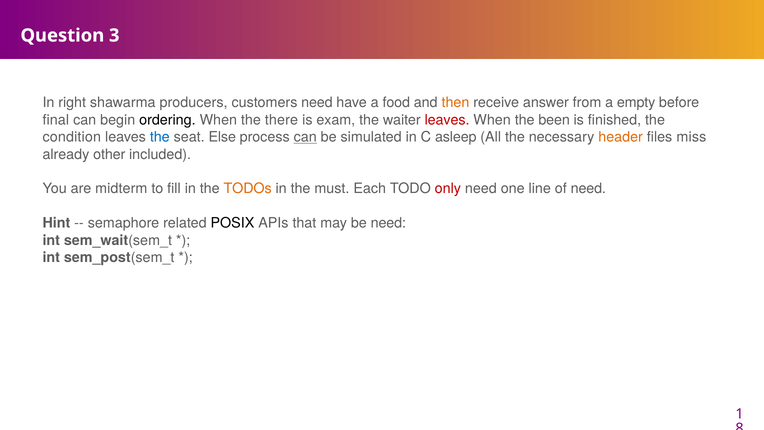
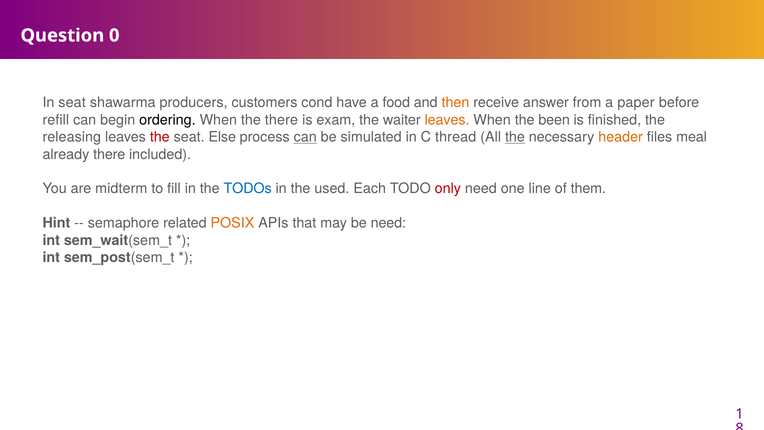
3: 3 -> 0 (114, 35)
In right: right -> seat (72, 103)
customers need: need -> cond (317, 103)
empty: empty -> paper (636, 103)
final: final -> refill (56, 120)
leaves colour: red -> orange (447, 120)
condition: condition -> releasing (72, 137)
the colour: blue -> red (160, 137)
asleep: asleep -> thread (456, 137)
the underline: none -> present (515, 137)
miss: miss -> meal (692, 137)
already other: other -> there (109, 154)
TODOs colour: orange -> blue (248, 189)
must: must -> used (332, 189)
of need: need -> them (588, 189)
POSIX colour: black -> orange (232, 223)
